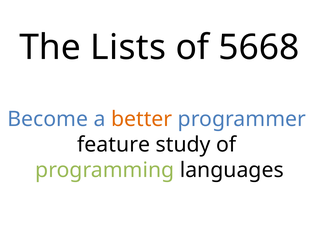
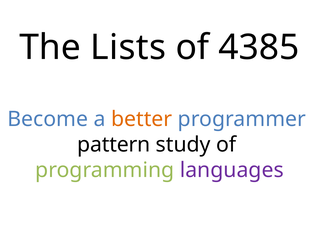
5668: 5668 -> 4385 (259, 48)
feature: feature -> pattern (114, 145)
languages colour: black -> purple (232, 170)
